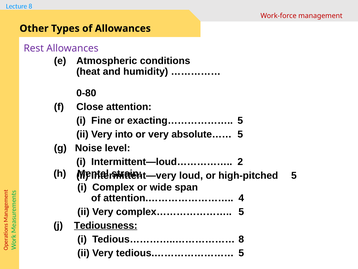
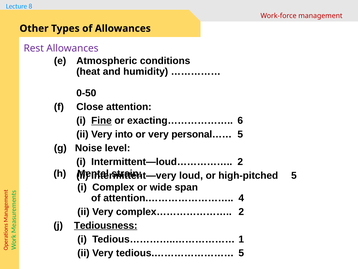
0-80: 0-80 -> 0-50 (86, 93)
Fine underline: none -> present (101, 120)
exacting……………… 5: 5 -> 6 (240, 120)
absolute……: absolute…… -> personal…… (202, 134)
complex………………… 5: 5 -> 2 (241, 211)
Tedious…………..……………… 8: 8 -> 1 (241, 239)
